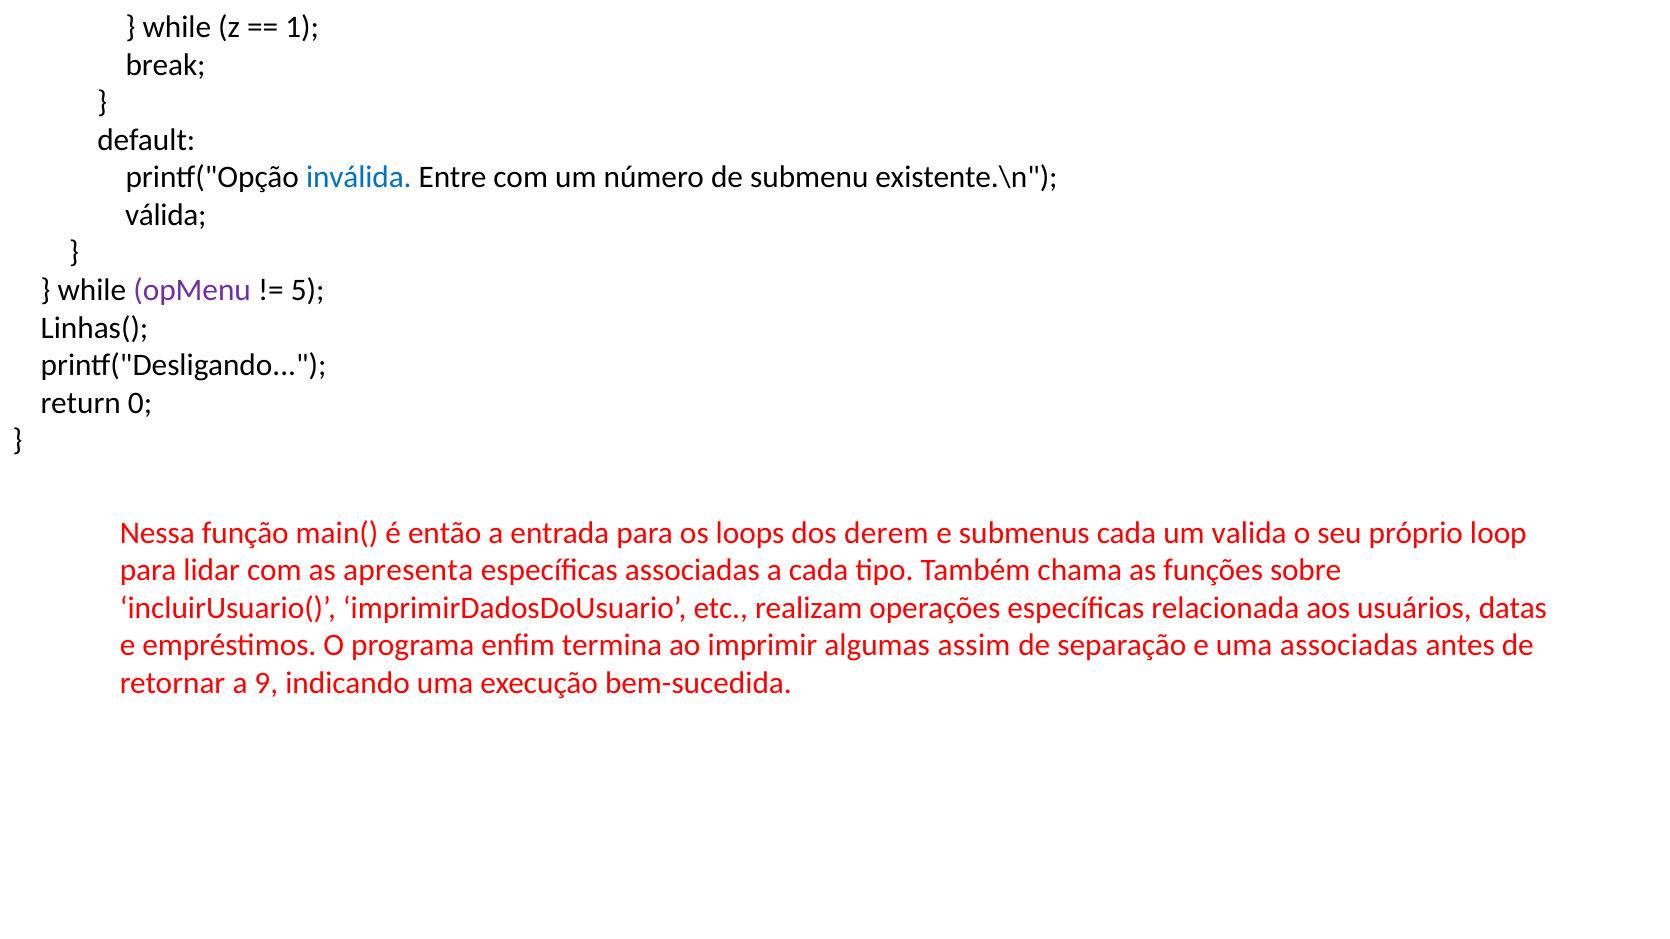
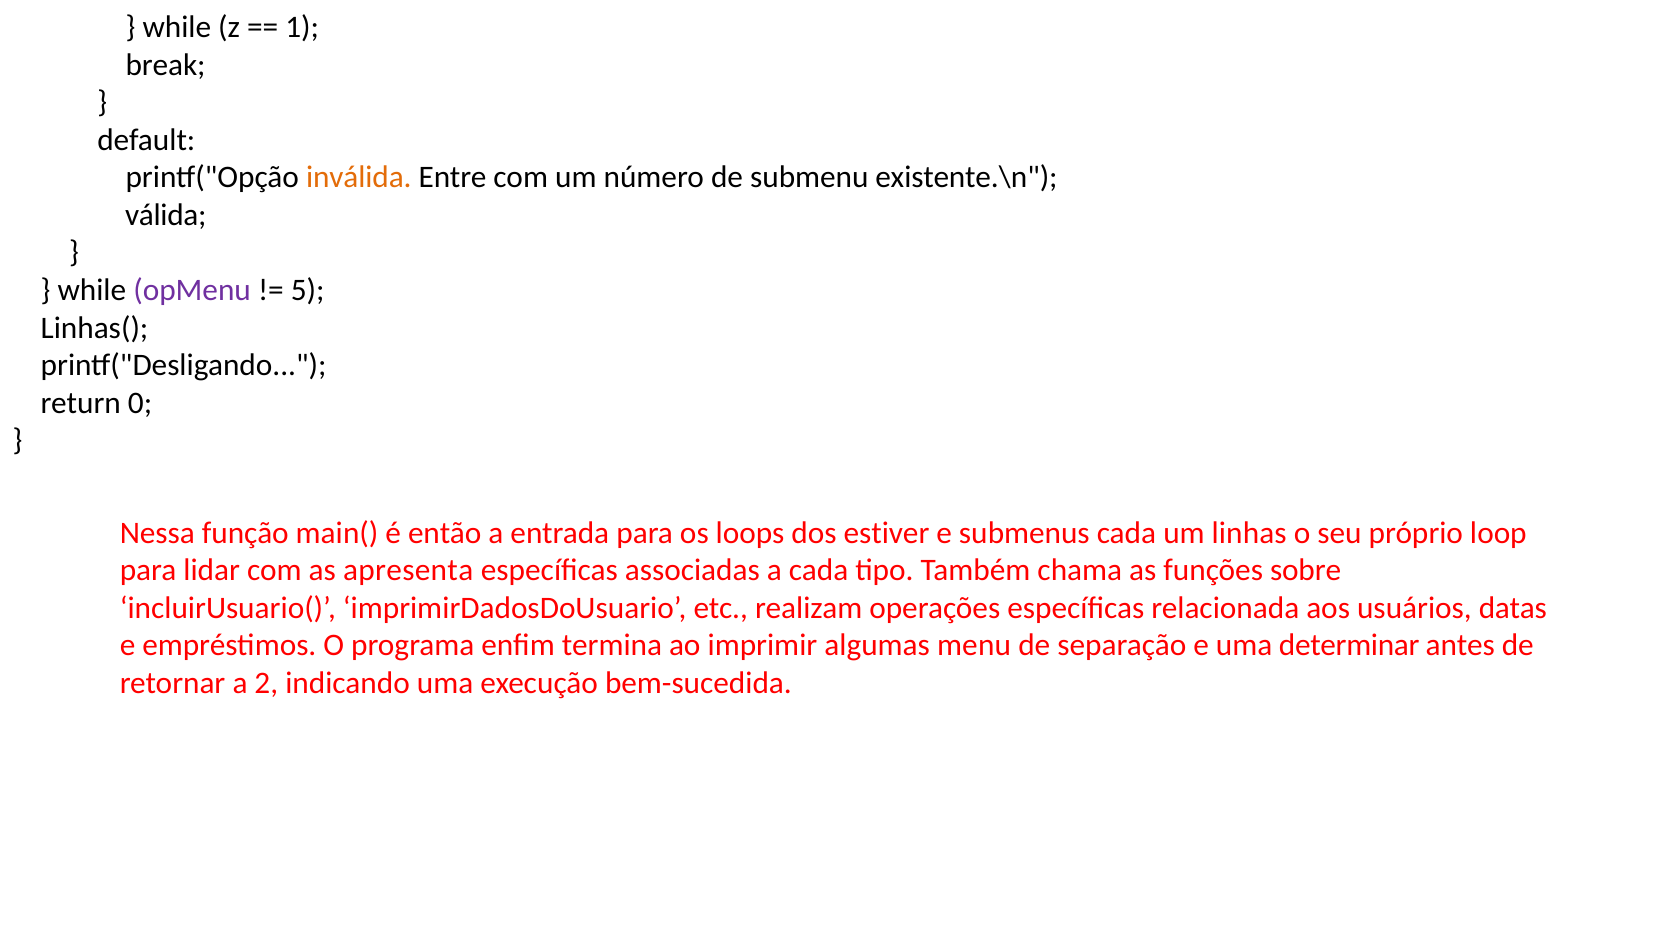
inválida colour: blue -> orange (359, 178)
derem: derem -> estiver (887, 533)
valida: valida -> linhas (1249, 533)
assim: assim -> menu (974, 646)
uma associadas: associadas -> determinar (1349, 646)
9: 9 -> 2 (266, 683)
